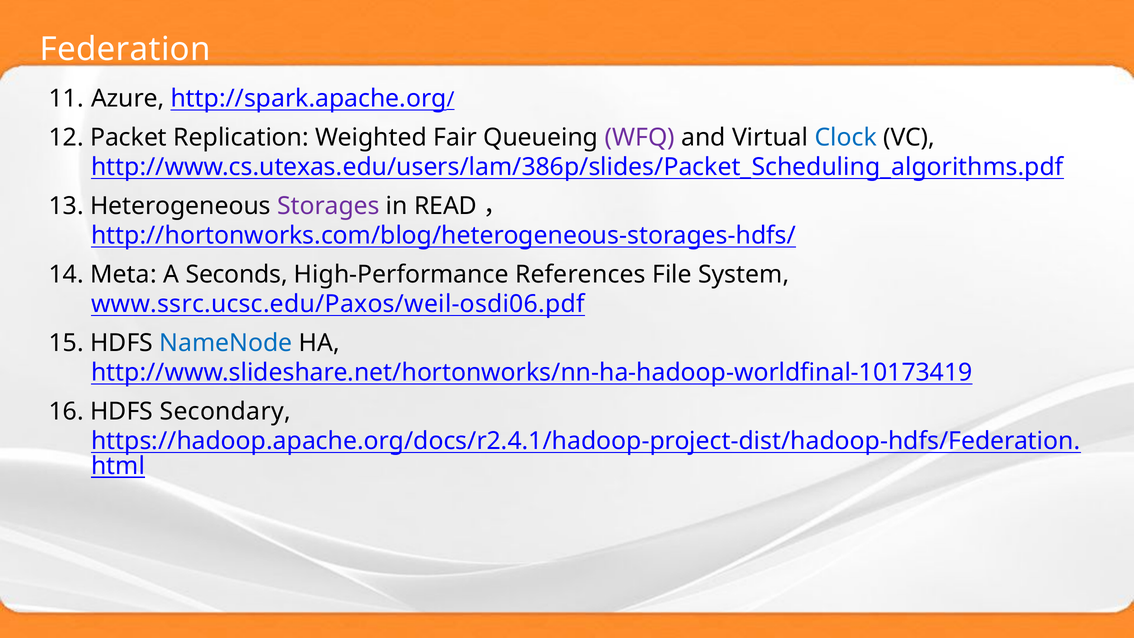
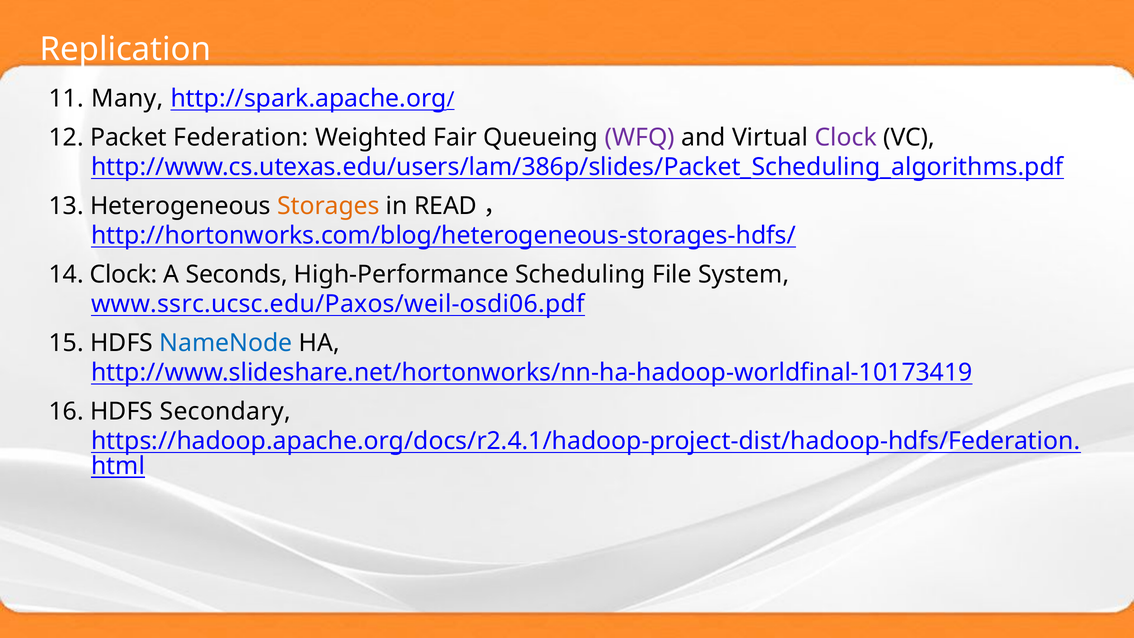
Federation: Federation -> Replication (125, 49)
Azure: Azure -> Many (127, 99)
Replication: Replication -> Federation (241, 137)
Clock colour: blue -> purple (846, 137)
Storages colour: purple -> orange (328, 206)
14 Meta: Meta -> Clock (124, 274)
References: References -> Scheduling (580, 274)
